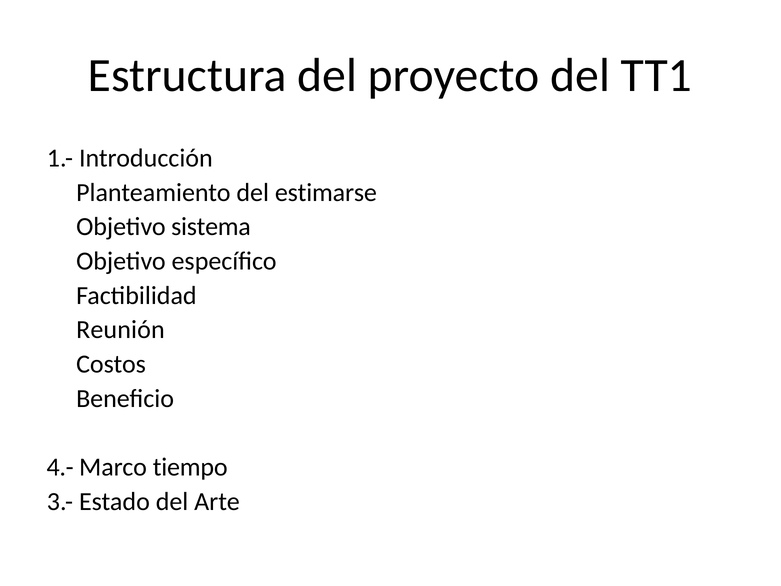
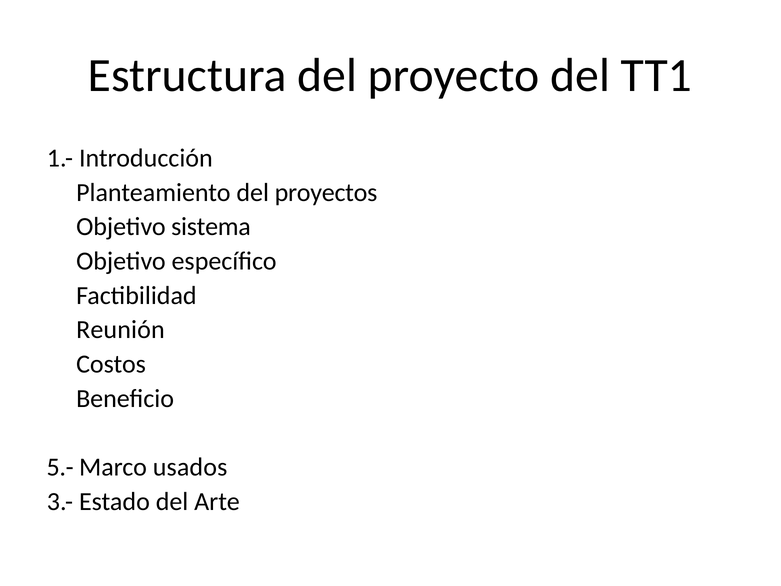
estimarse: estimarse -> proyectos (326, 192)
4.-: 4.- -> 5.- (60, 467)
tiempo: tiempo -> usados (190, 467)
